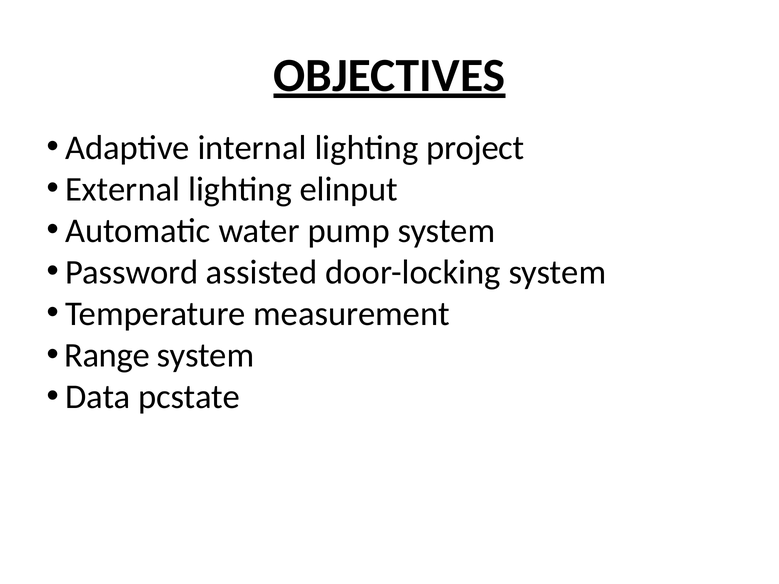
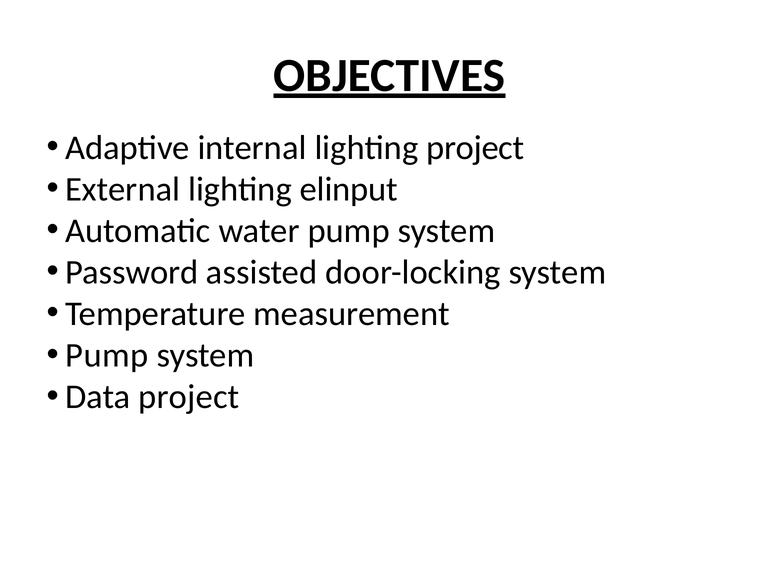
Range: Range -> Pump (107, 356)
Data pcstate: pcstate -> project (189, 397)
